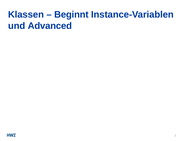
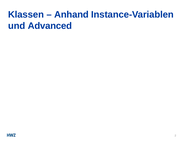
Beginnt: Beginnt -> Anhand (71, 15)
